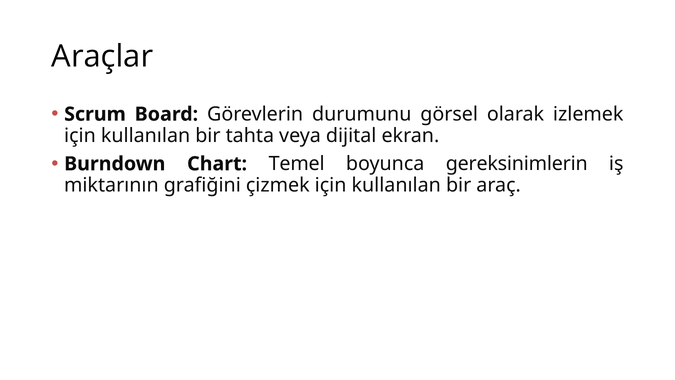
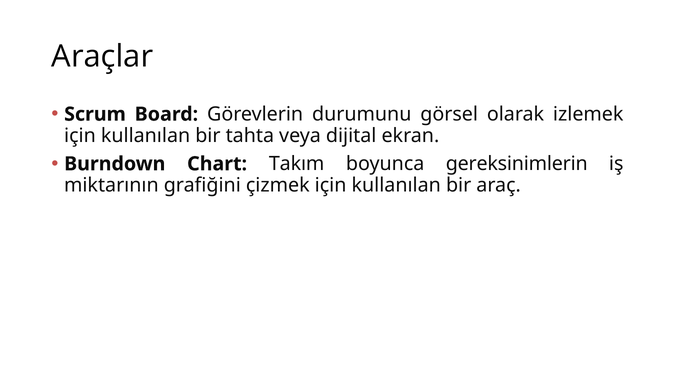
Temel: Temel -> Takım (297, 164)
